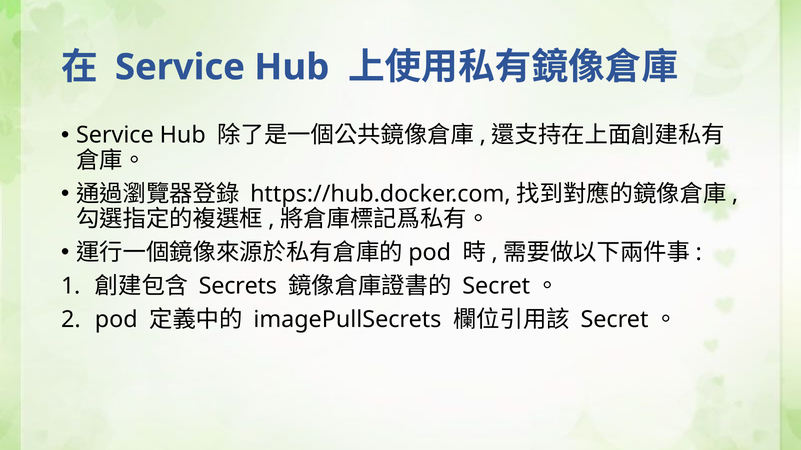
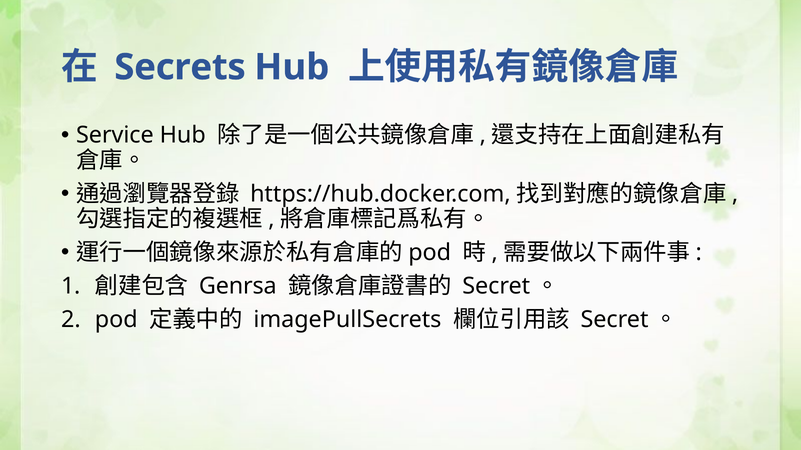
Service: Service -> Secrets (180, 67)
Secrets: Secrets -> Genrsa (238, 286)
